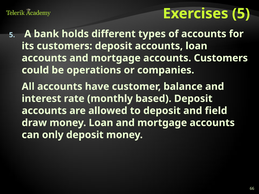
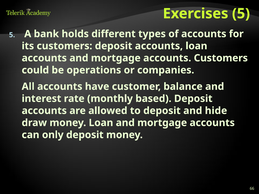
field: field -> hide (216, 111)
